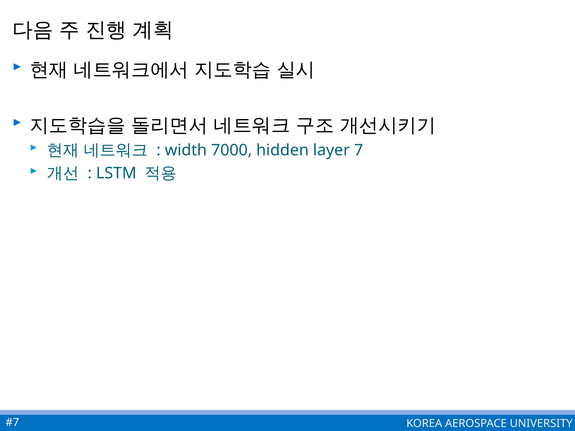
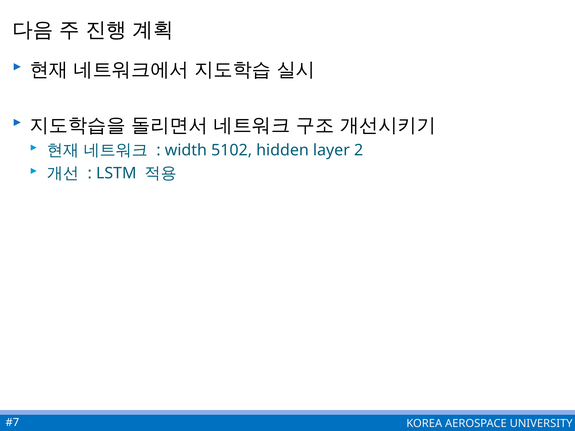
7000: 7000 -> 5102 (232, 150)
7: 7 -> 2 (359, 150)
